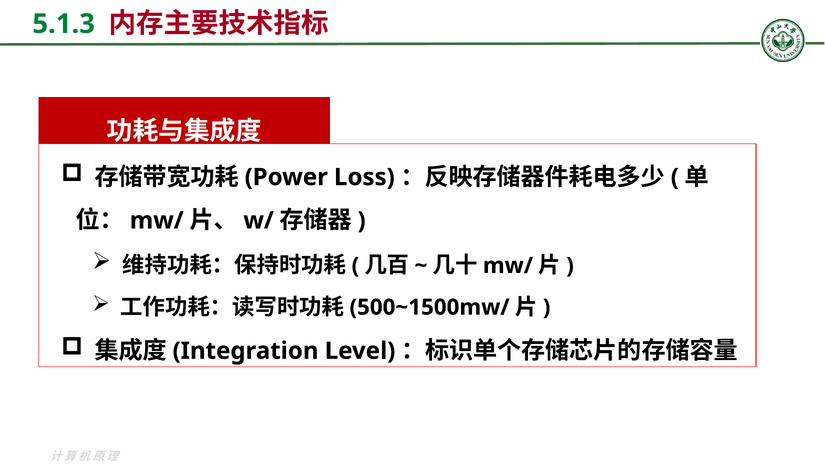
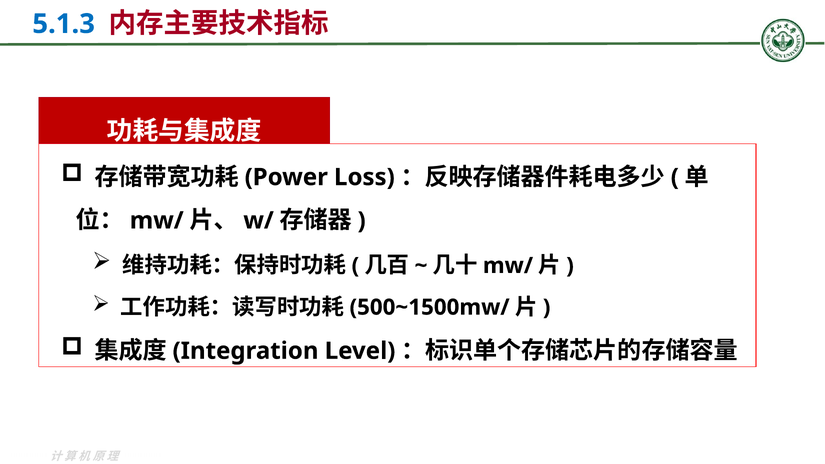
5.1.3 colour: green -> blue (64, 24)
